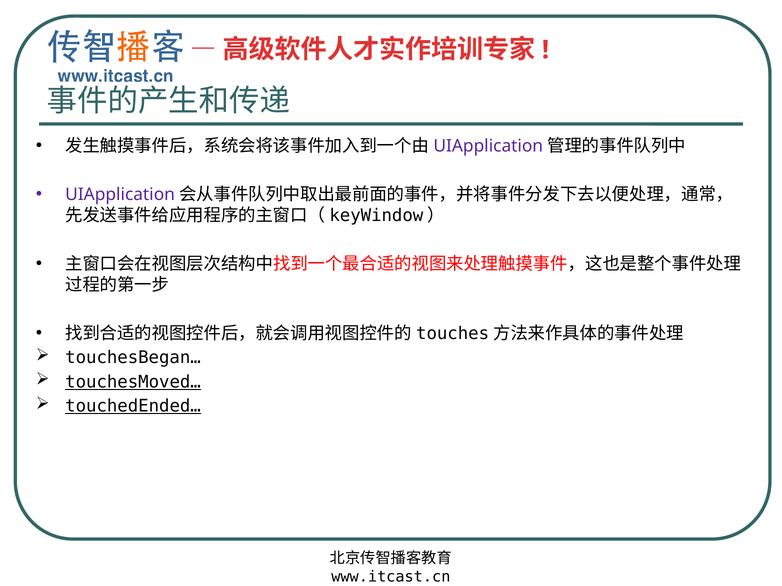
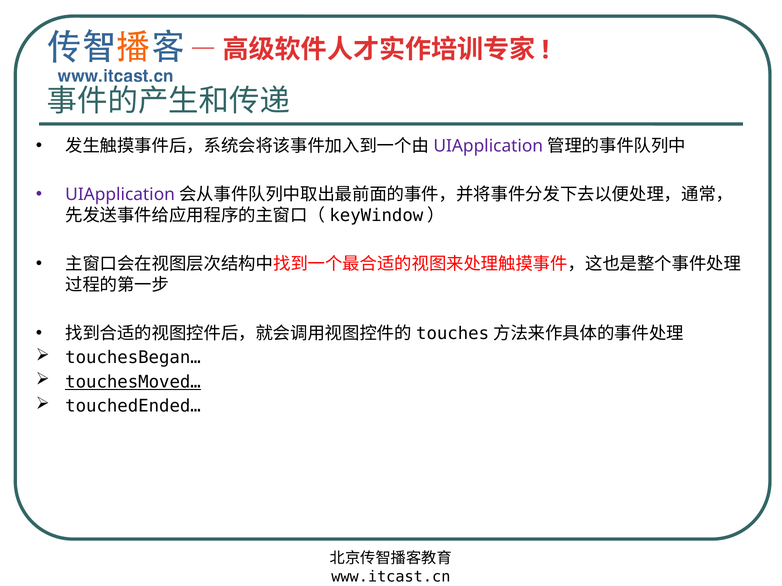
touchedEnded… underline: present -> none (133, 407)
